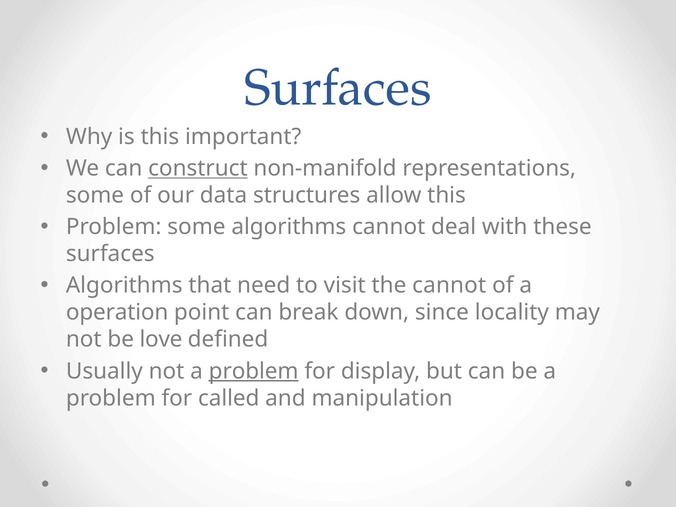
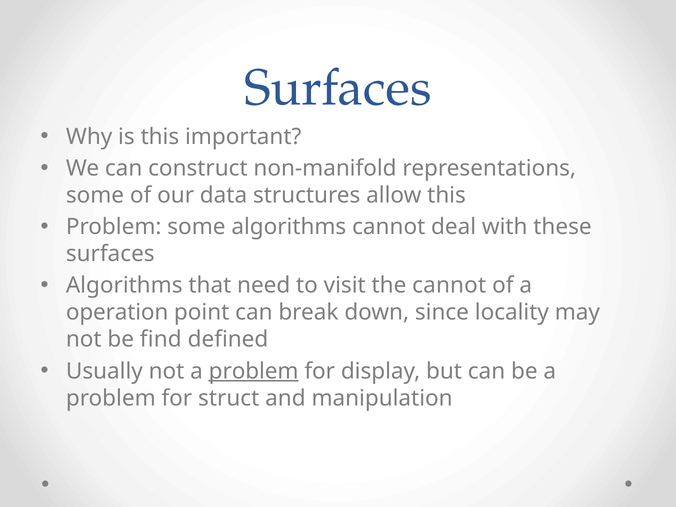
construct underline: present -> none (198, 168)
love: love -> find (161, 340)
called: called -> struct (229, 398)
